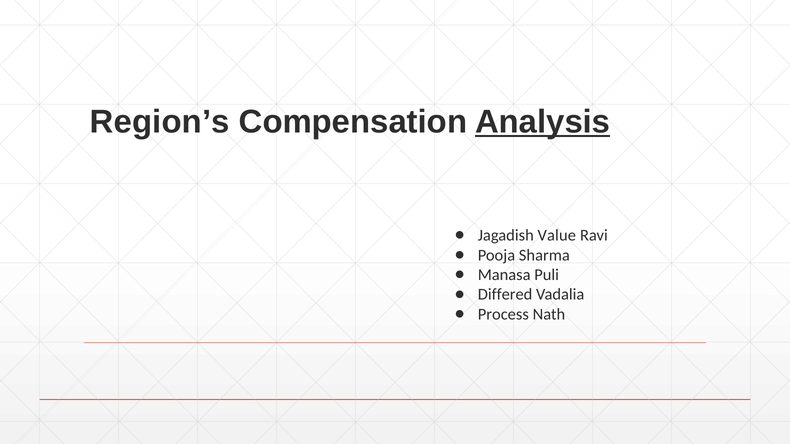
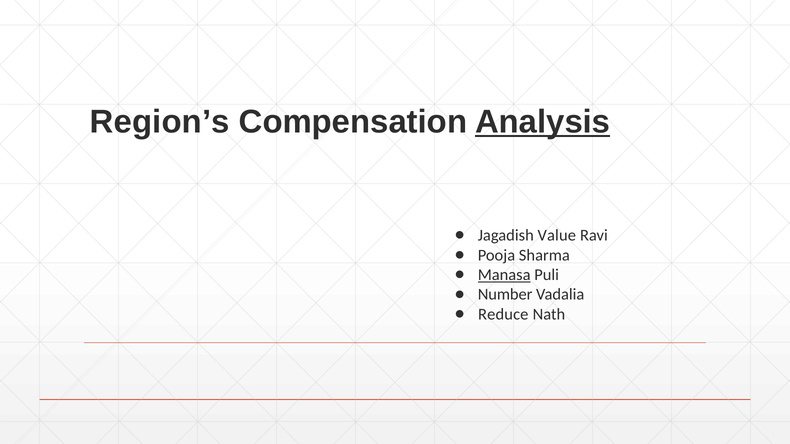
Manasa underline: none -> present (504, 275)
Differed: Differed -> Number (505, 295)
Process: Process -> Reduce (503, 315)
